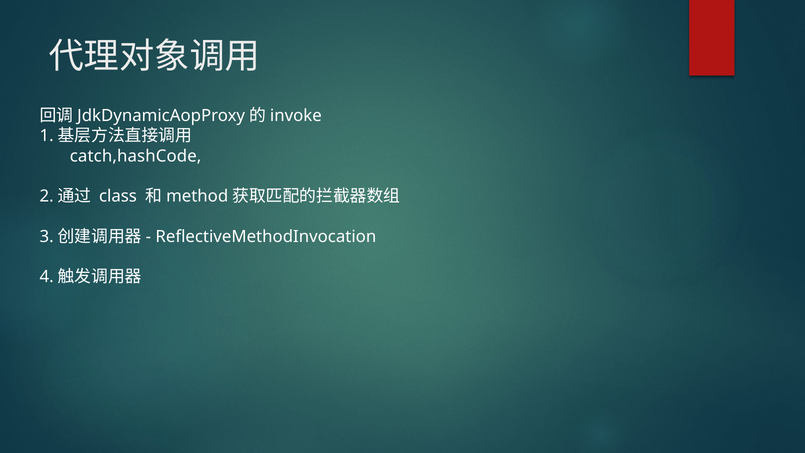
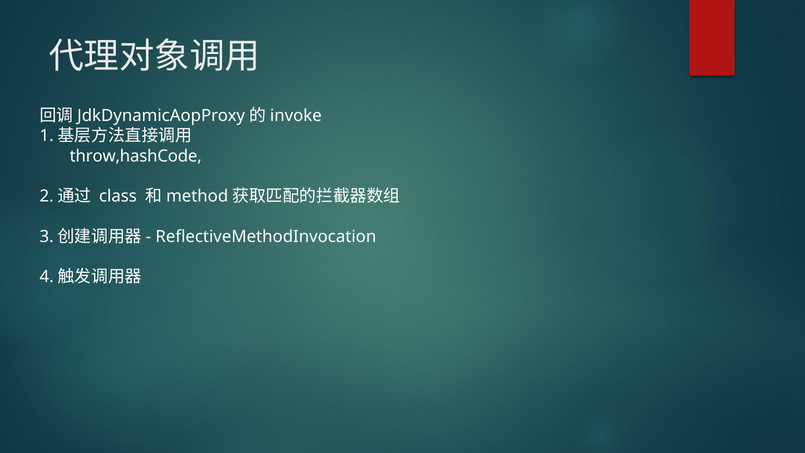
catch,hashCode: catch,hashCode -> throw,hashCode (136, 156)
